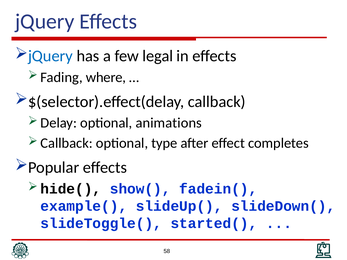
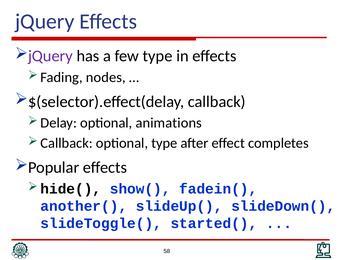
jQuery colour: blue -> purple (50, 56)
few legal: legal -> type (158, 56)
where: where -> nodes (106, 77)
example(: example( -> another( (84, 206)
